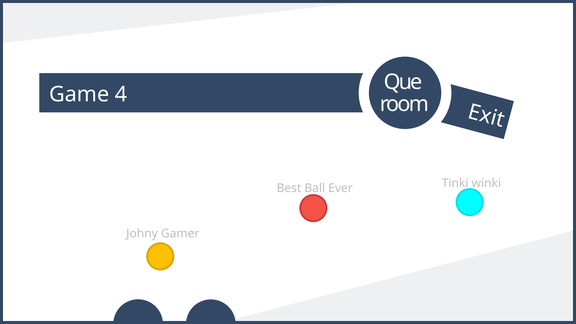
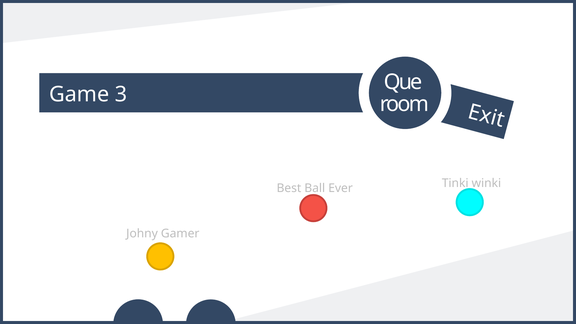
4: 4 -> 3 (121, 94)
